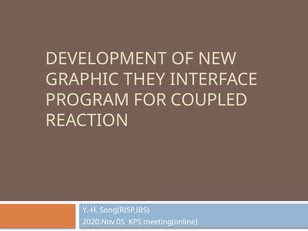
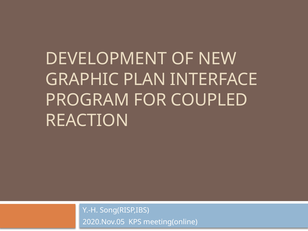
THEY: THEY -> PLAN (145, 79)
